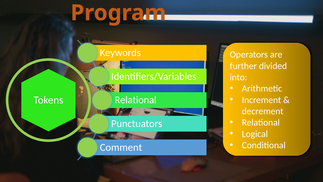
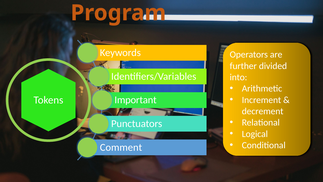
Relational: Relational -> Important (136, 100)
